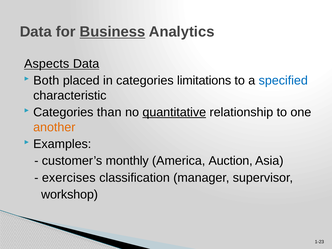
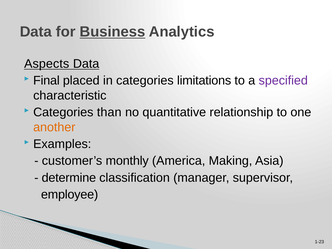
Both: Both -> Final (46, 81)
specified colour: blue -> purple (283, 81)
quantitative underline: present -> none (174, 112)
Auction: Auction -> Making (231, 161)
exercises: exercises -> determine (69, 178)
workshop: workshop -> employee (70, 194)
